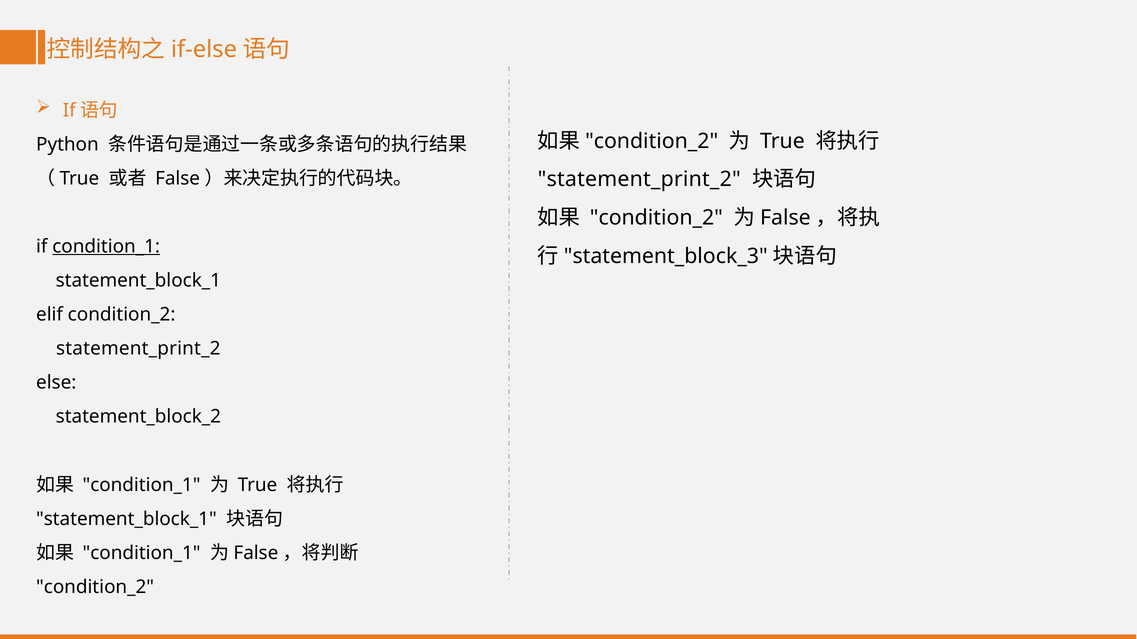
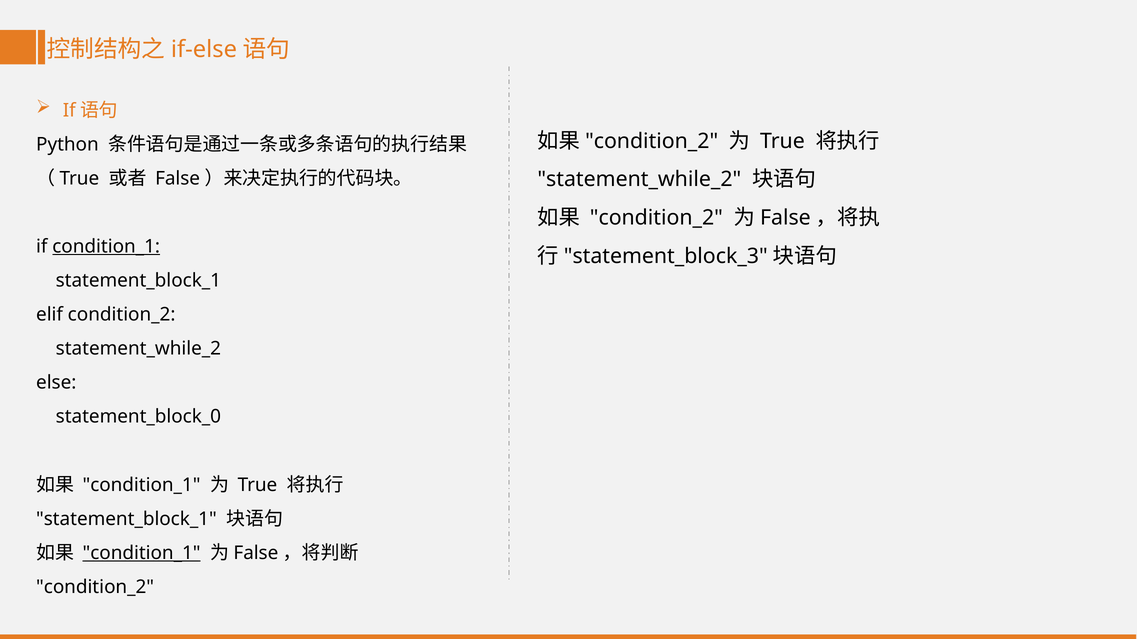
statement_print_2: statement_print_2 -> statement_while_2 (639, 180)
statement_print_2: statement_print_2 -> statement_while_2 (138, 349)
statement_block_2: statement_block_2 -> statement_block_0 (138, 417)
condition_1 underline: none -> present (142, 553)
